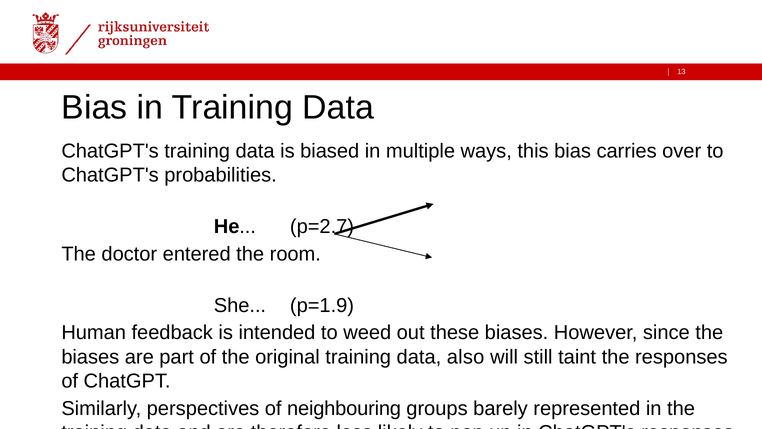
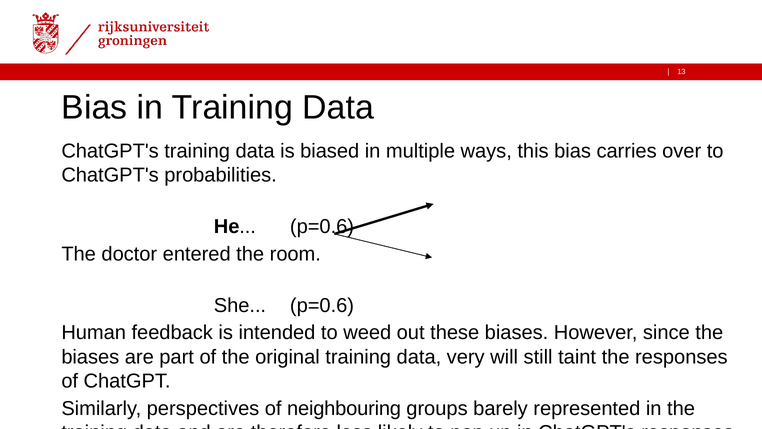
He p=2.7: p=2.7 -> p=0.6 (322, 226)
She p=1.9: p=1.9 -> p=0.6 (322, 305)
also: also -> very (466, 357)
